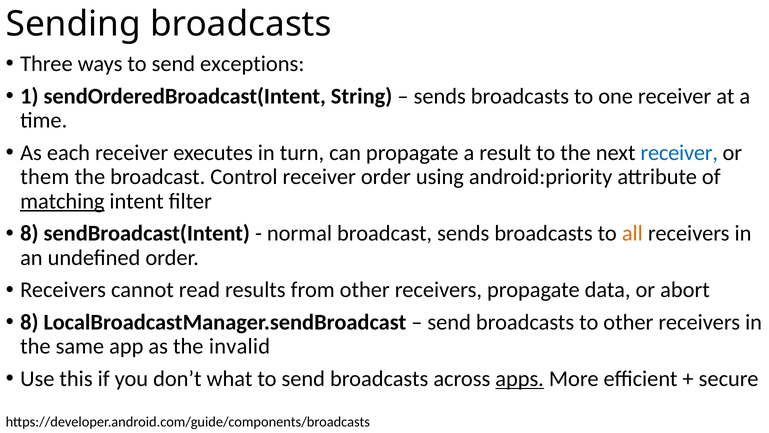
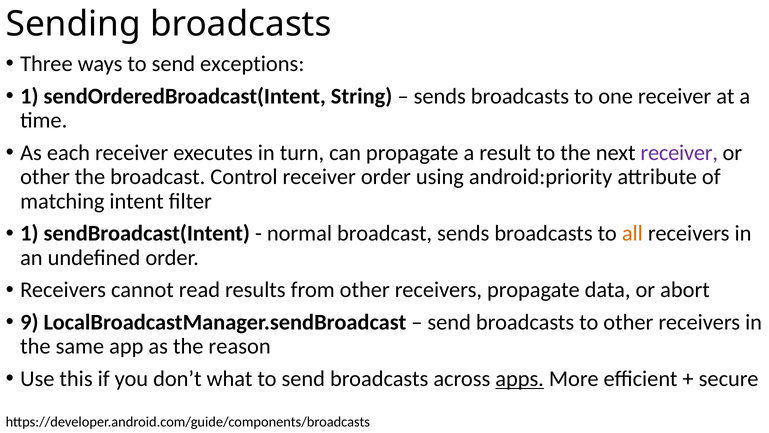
receiver colour: blue -> purple (679, 153)
them: them -> other (45, 177)
matching underline: present -> none (62, 201)
8: 8 -> 1 (29, 233)
8: 8 -> 9 (29, 322)
invalid: invalid -> reason (240, 346)
